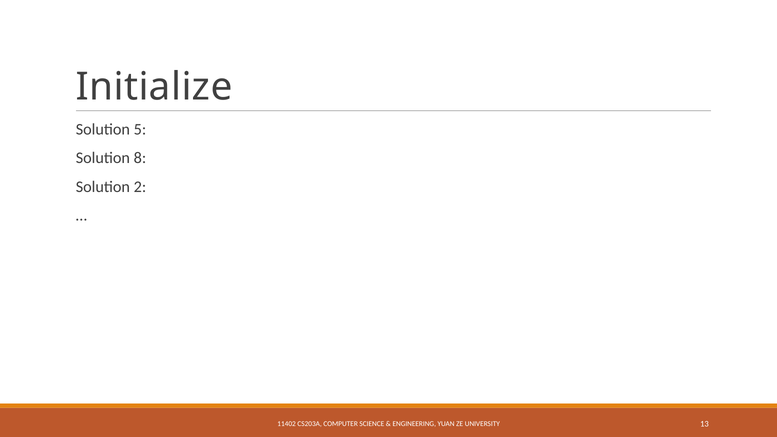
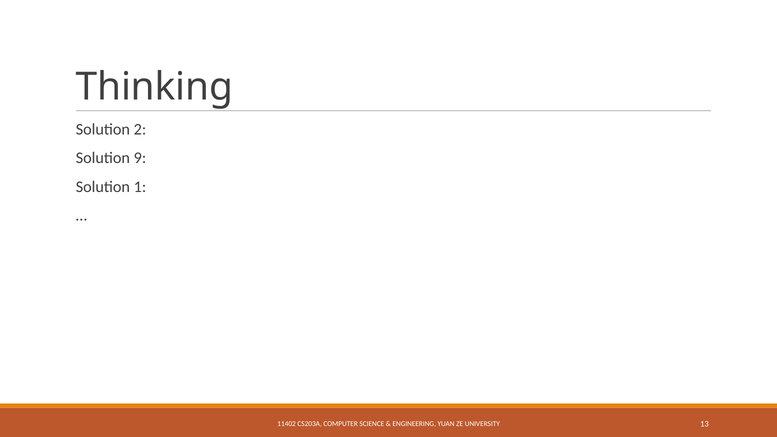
Initialize: Initialize -> Thinking (154, 87)
5: 5 -> 2 (140, 129)
8: 8 -> 9 (140, 158)
2: 2 -> 1 (140, 187)
